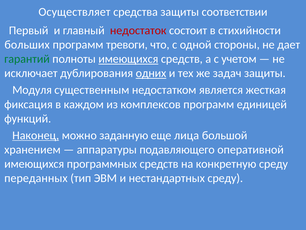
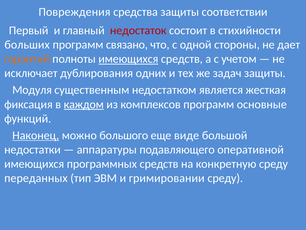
Осуществляет: Осуществляет -> Повреждения (74, 12)
тревоги: тревоги -> связано (127, 45)
гарантий colour: green -> orange (27, 59)
одних underline: present -> none (151, 73)
каждом underline: none -> present (84, 104)
единицей: единицей -> основные (262, 104)
заданную: заданную -> большого (124, 135)
лица: лица -> виде (187, 135)
хранением: хранением -> недостатки (32, 149)
нестандартных: нестандартных -> гримировании (167, 178)
